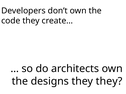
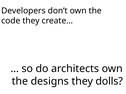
they they: they -> dolls (109, 82)
